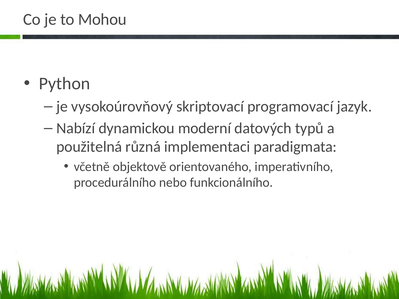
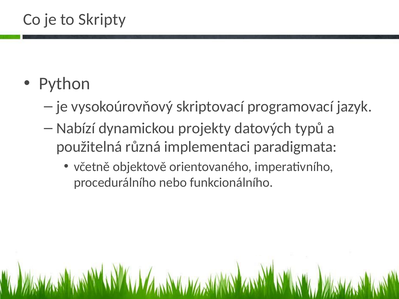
Mohou: Mohou -> Skripty (102, 19)
moderní: moderní -> projekty (205, 128)
